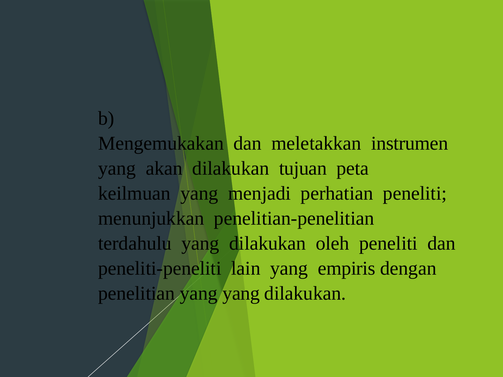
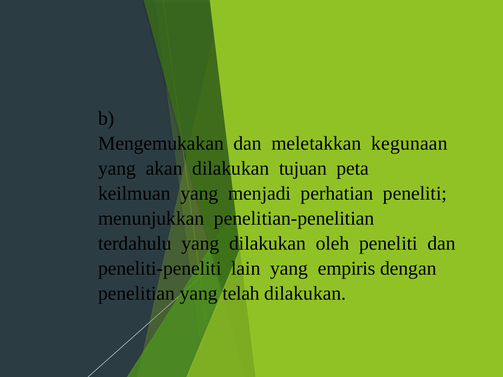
instrumen: instrumen -> kegunaan (409, 143)
yang yang: yang -> telah (241, 294)
